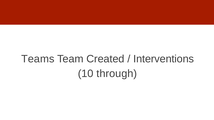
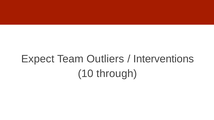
Teams: Teams -> Expect (38, 59)
Created: Created -> Outliers (105, 59)
